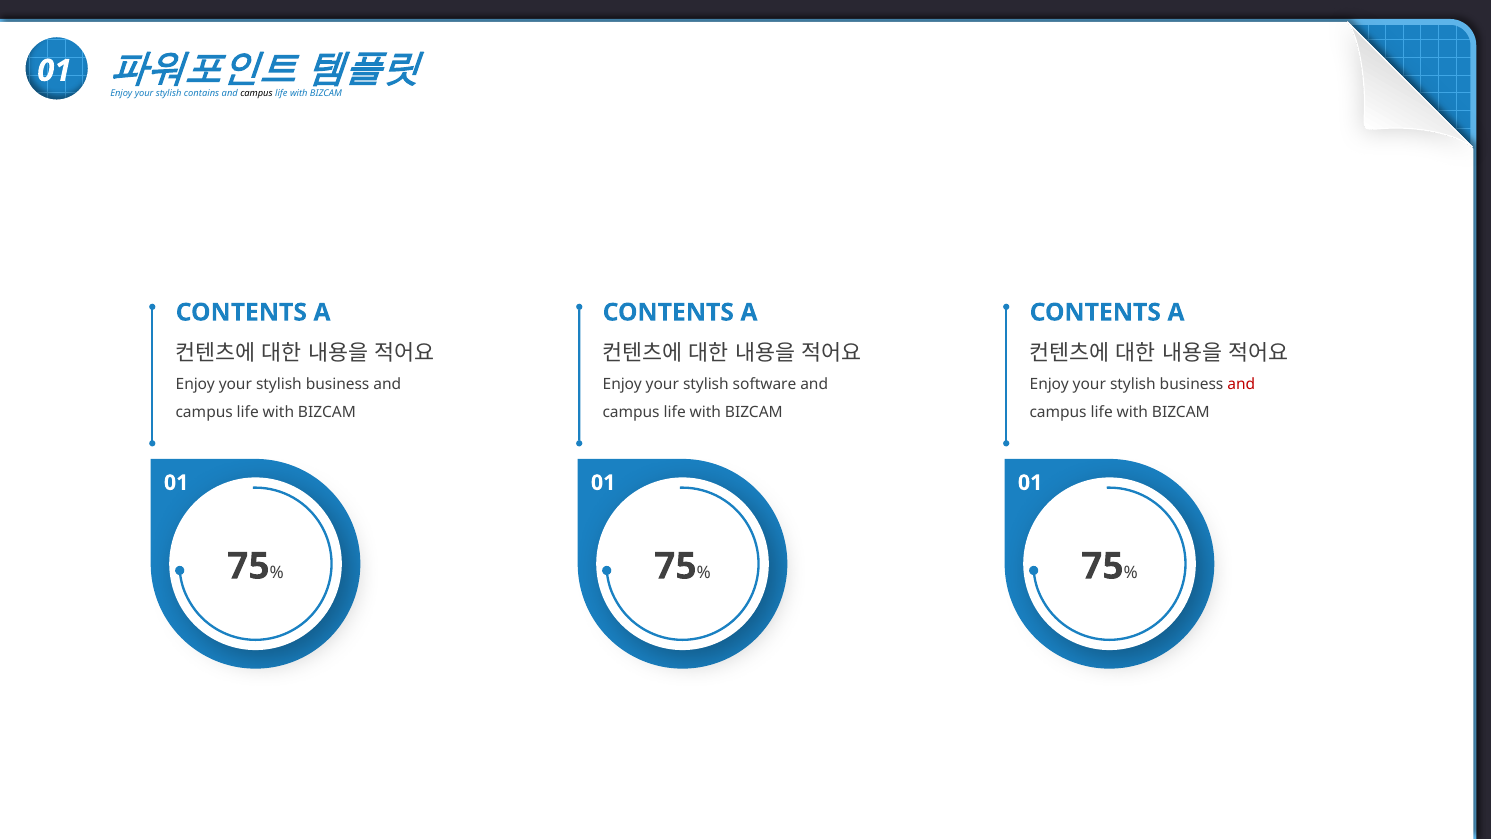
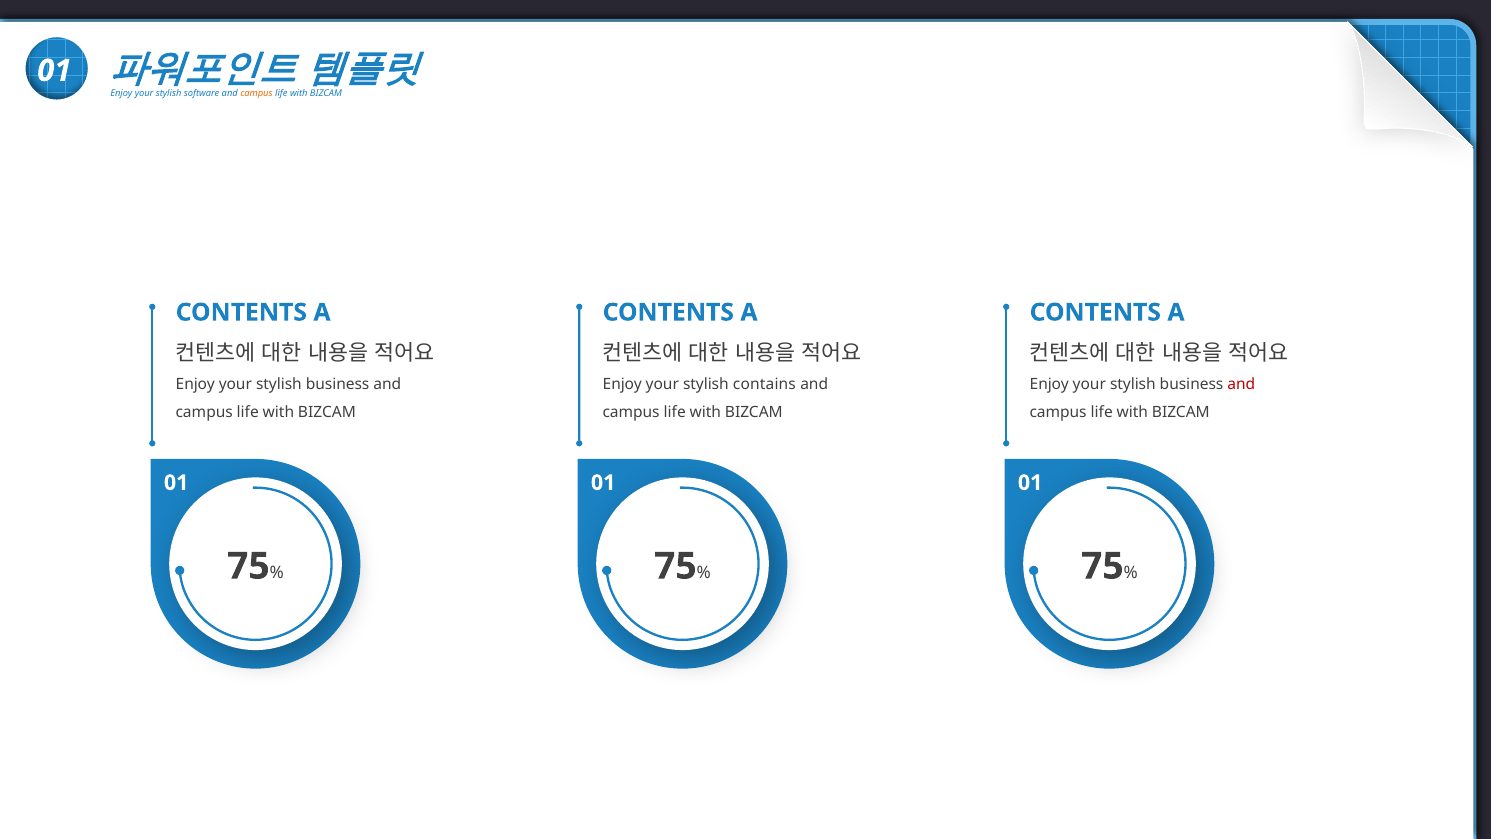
contains: contains -> software (202, 94)
campus colour: black -> orange (256, 94)
software: software -> contains (764, 384)
